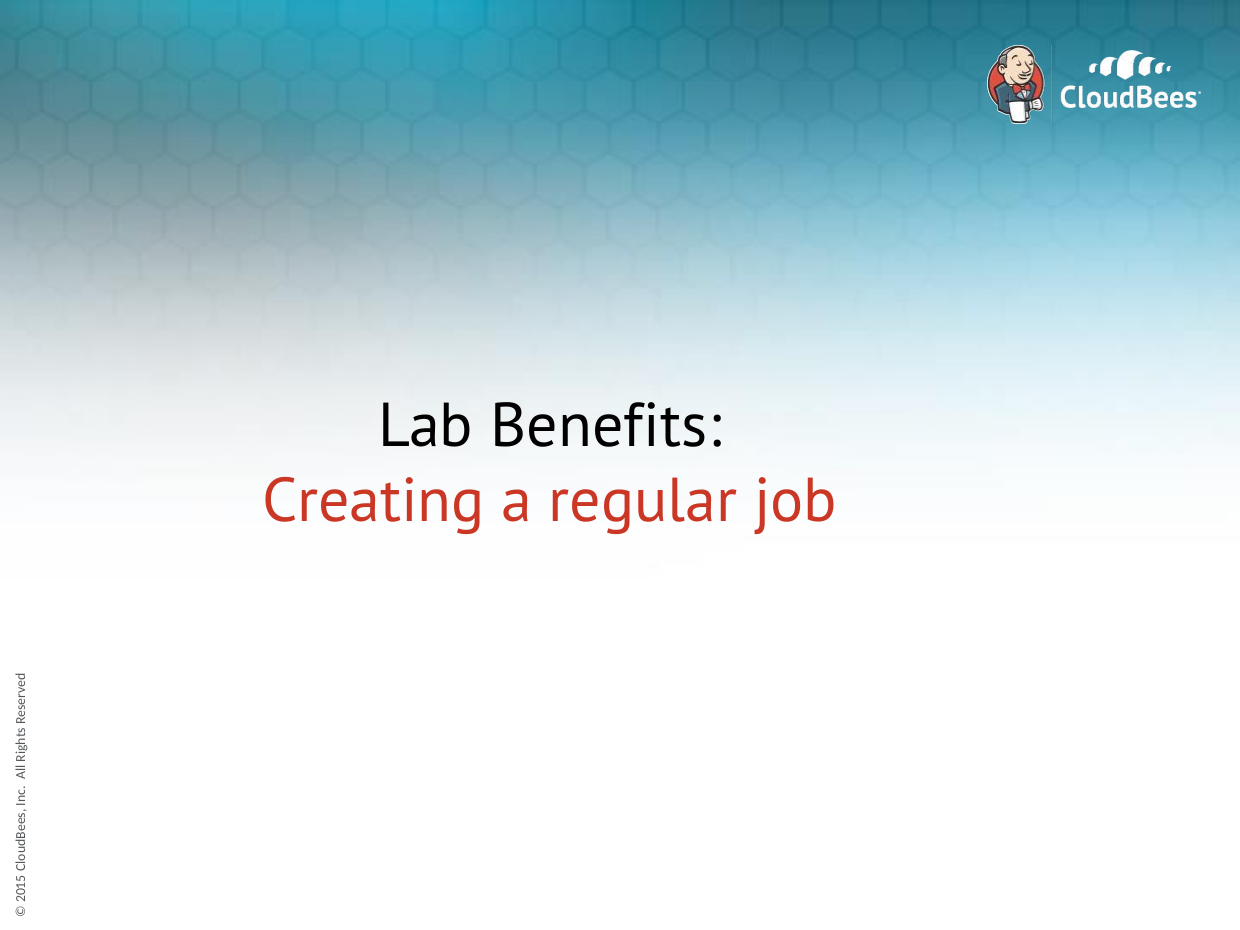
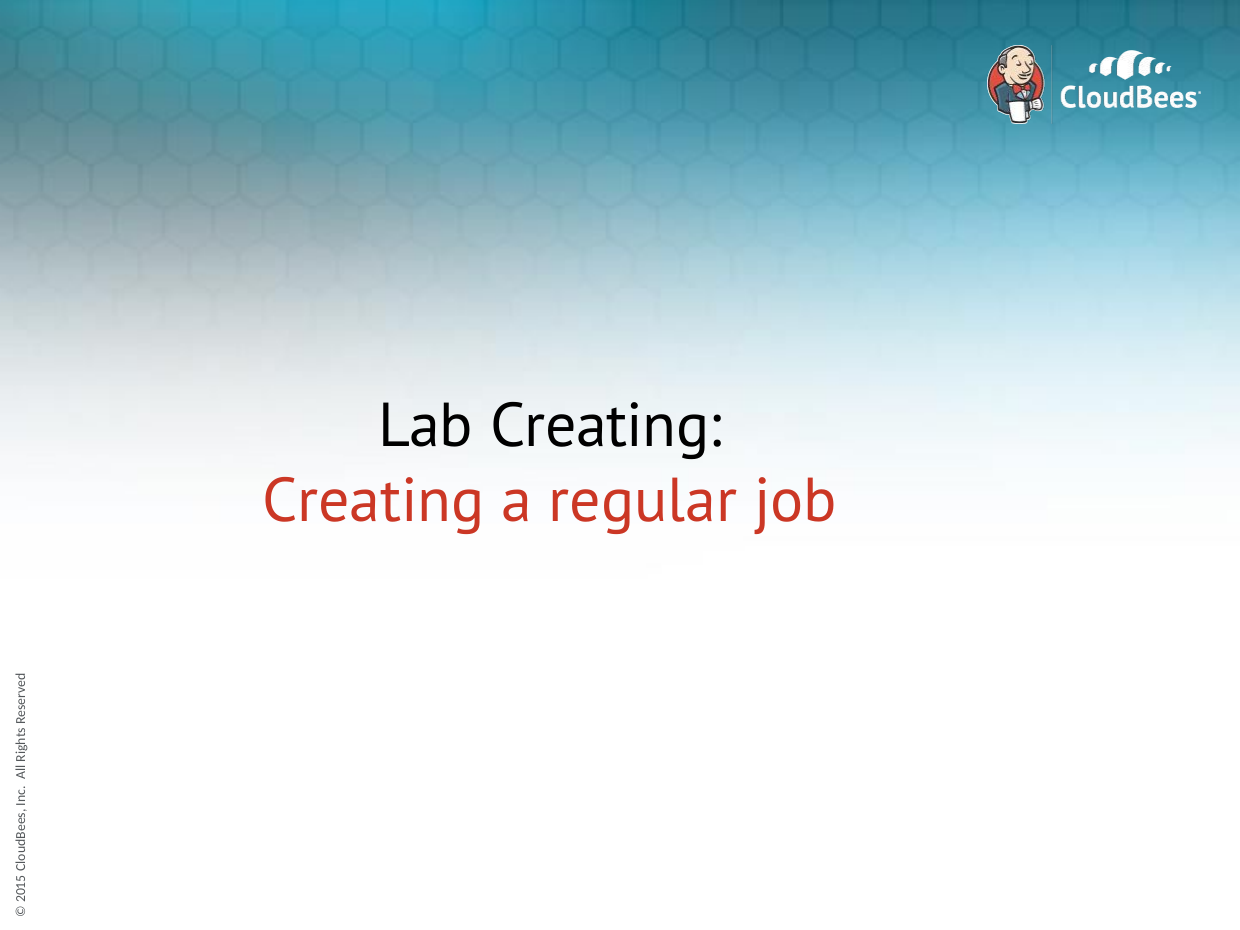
Lab Benefits: Benefits -> Creating (606, 426)
